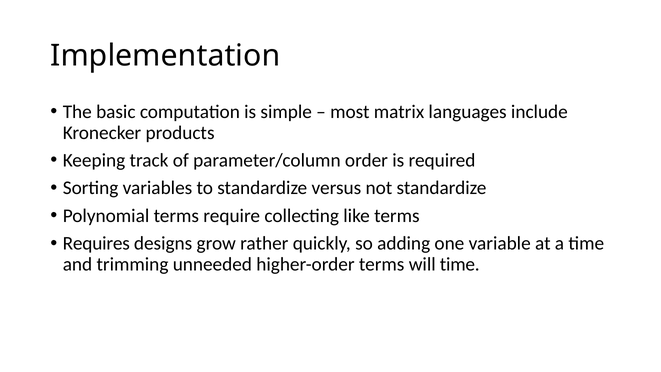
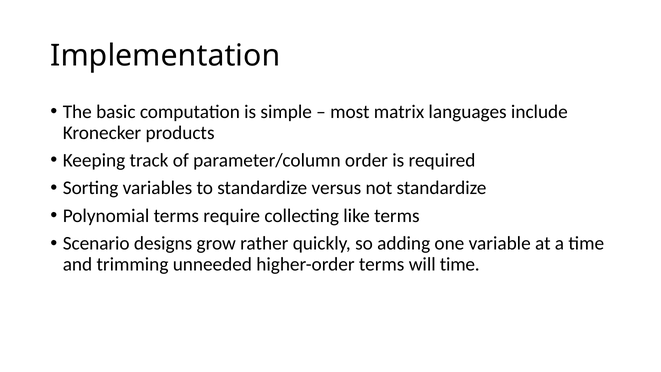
Requires: Requires -> Scenario (96, 243)
